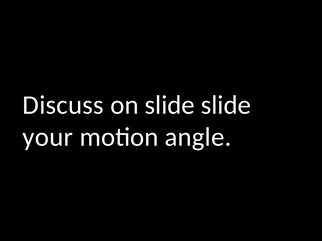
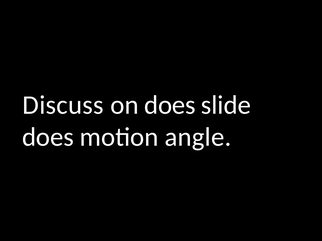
on slide: slide -> does (170, 105)
your: your -> does (48, 137)
